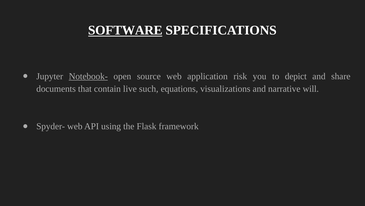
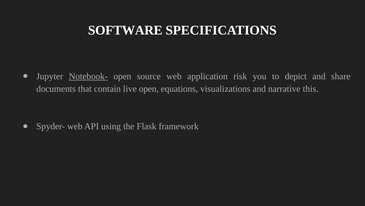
SOFTWARE underline: present -> none (125, 30)
live such: such -> open (149, 89)
will: will -> this (311, 89)
